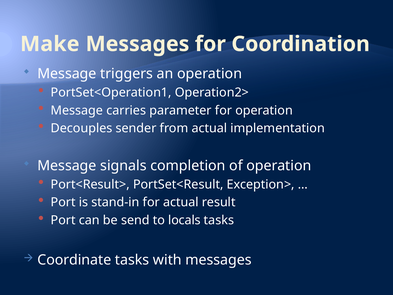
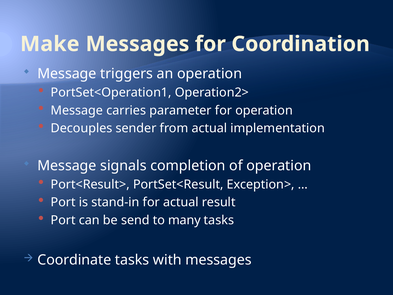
locals: locals -> many (184, 220)
